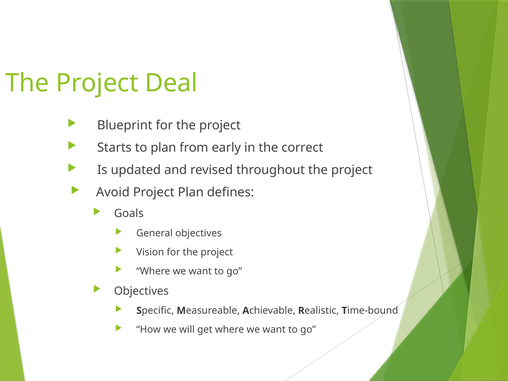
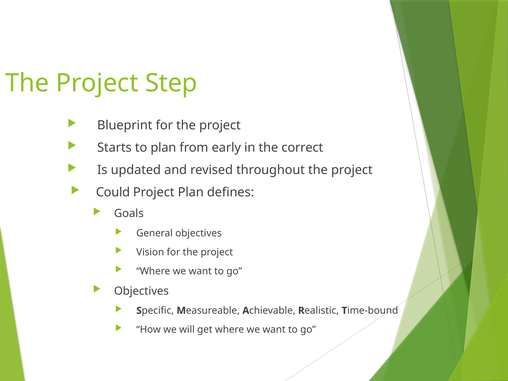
Deal: Deal -> Step (171, 83)
Avoid: Avoid -> Could (113, 192)
